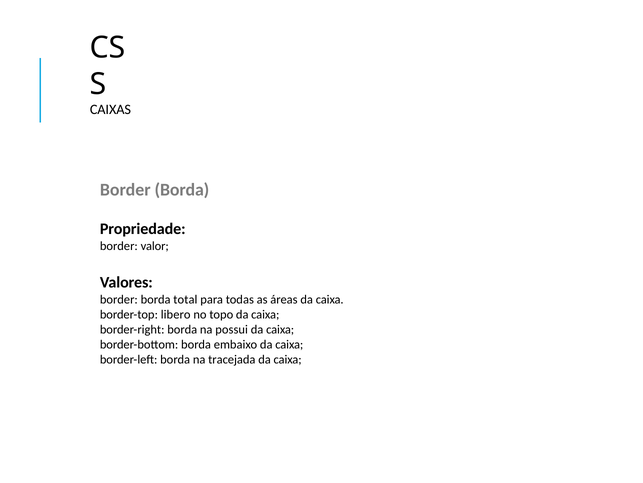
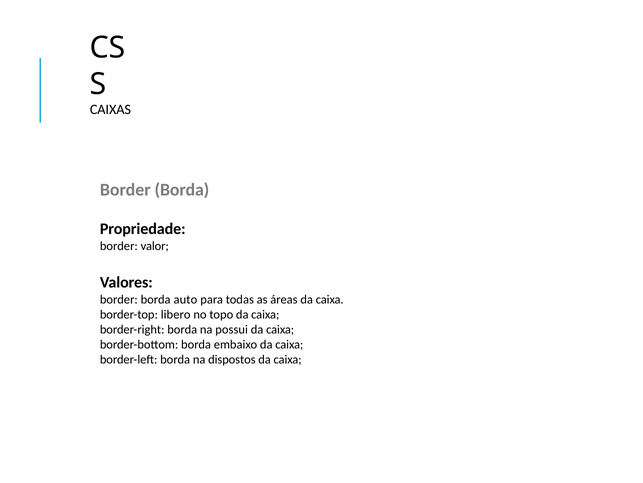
total: total -> auto (185, 299)
tracejada: tracejada -> dispostos (232, 359)
